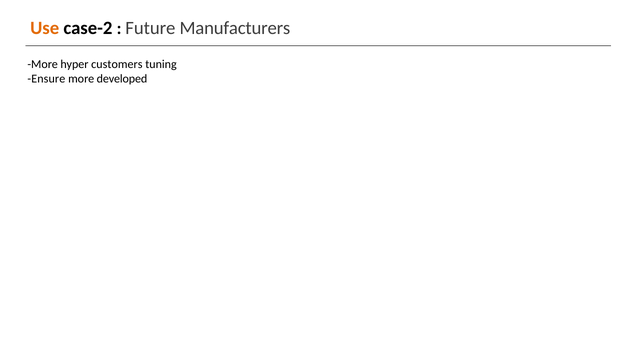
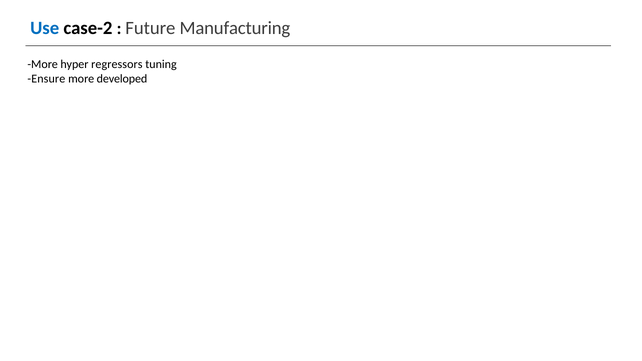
Use colour: orange -> blue (45, 28)
Manufacturers: Manufacturers -> Manufacturing (235, 28)
customers: customers -> regressors (117, 64)
